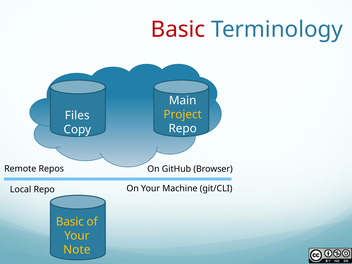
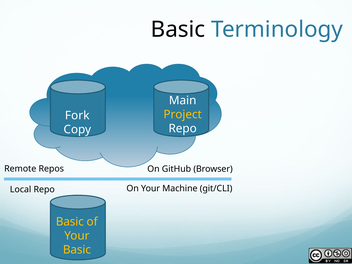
Basic colour: red -> black (178, 29)
Files: Files -> Fork (77, 115)
Note: Note -> Basic (77, 250)
